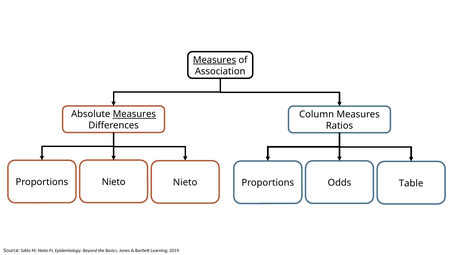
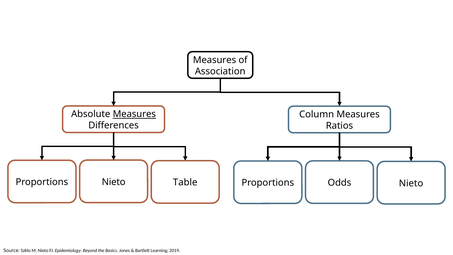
Measures underline: present -> none (215, 60)
Proportions Nieto: Nieto -> Table (185, 182)
Proportions Table: Table -> Nieto (411, 183)
